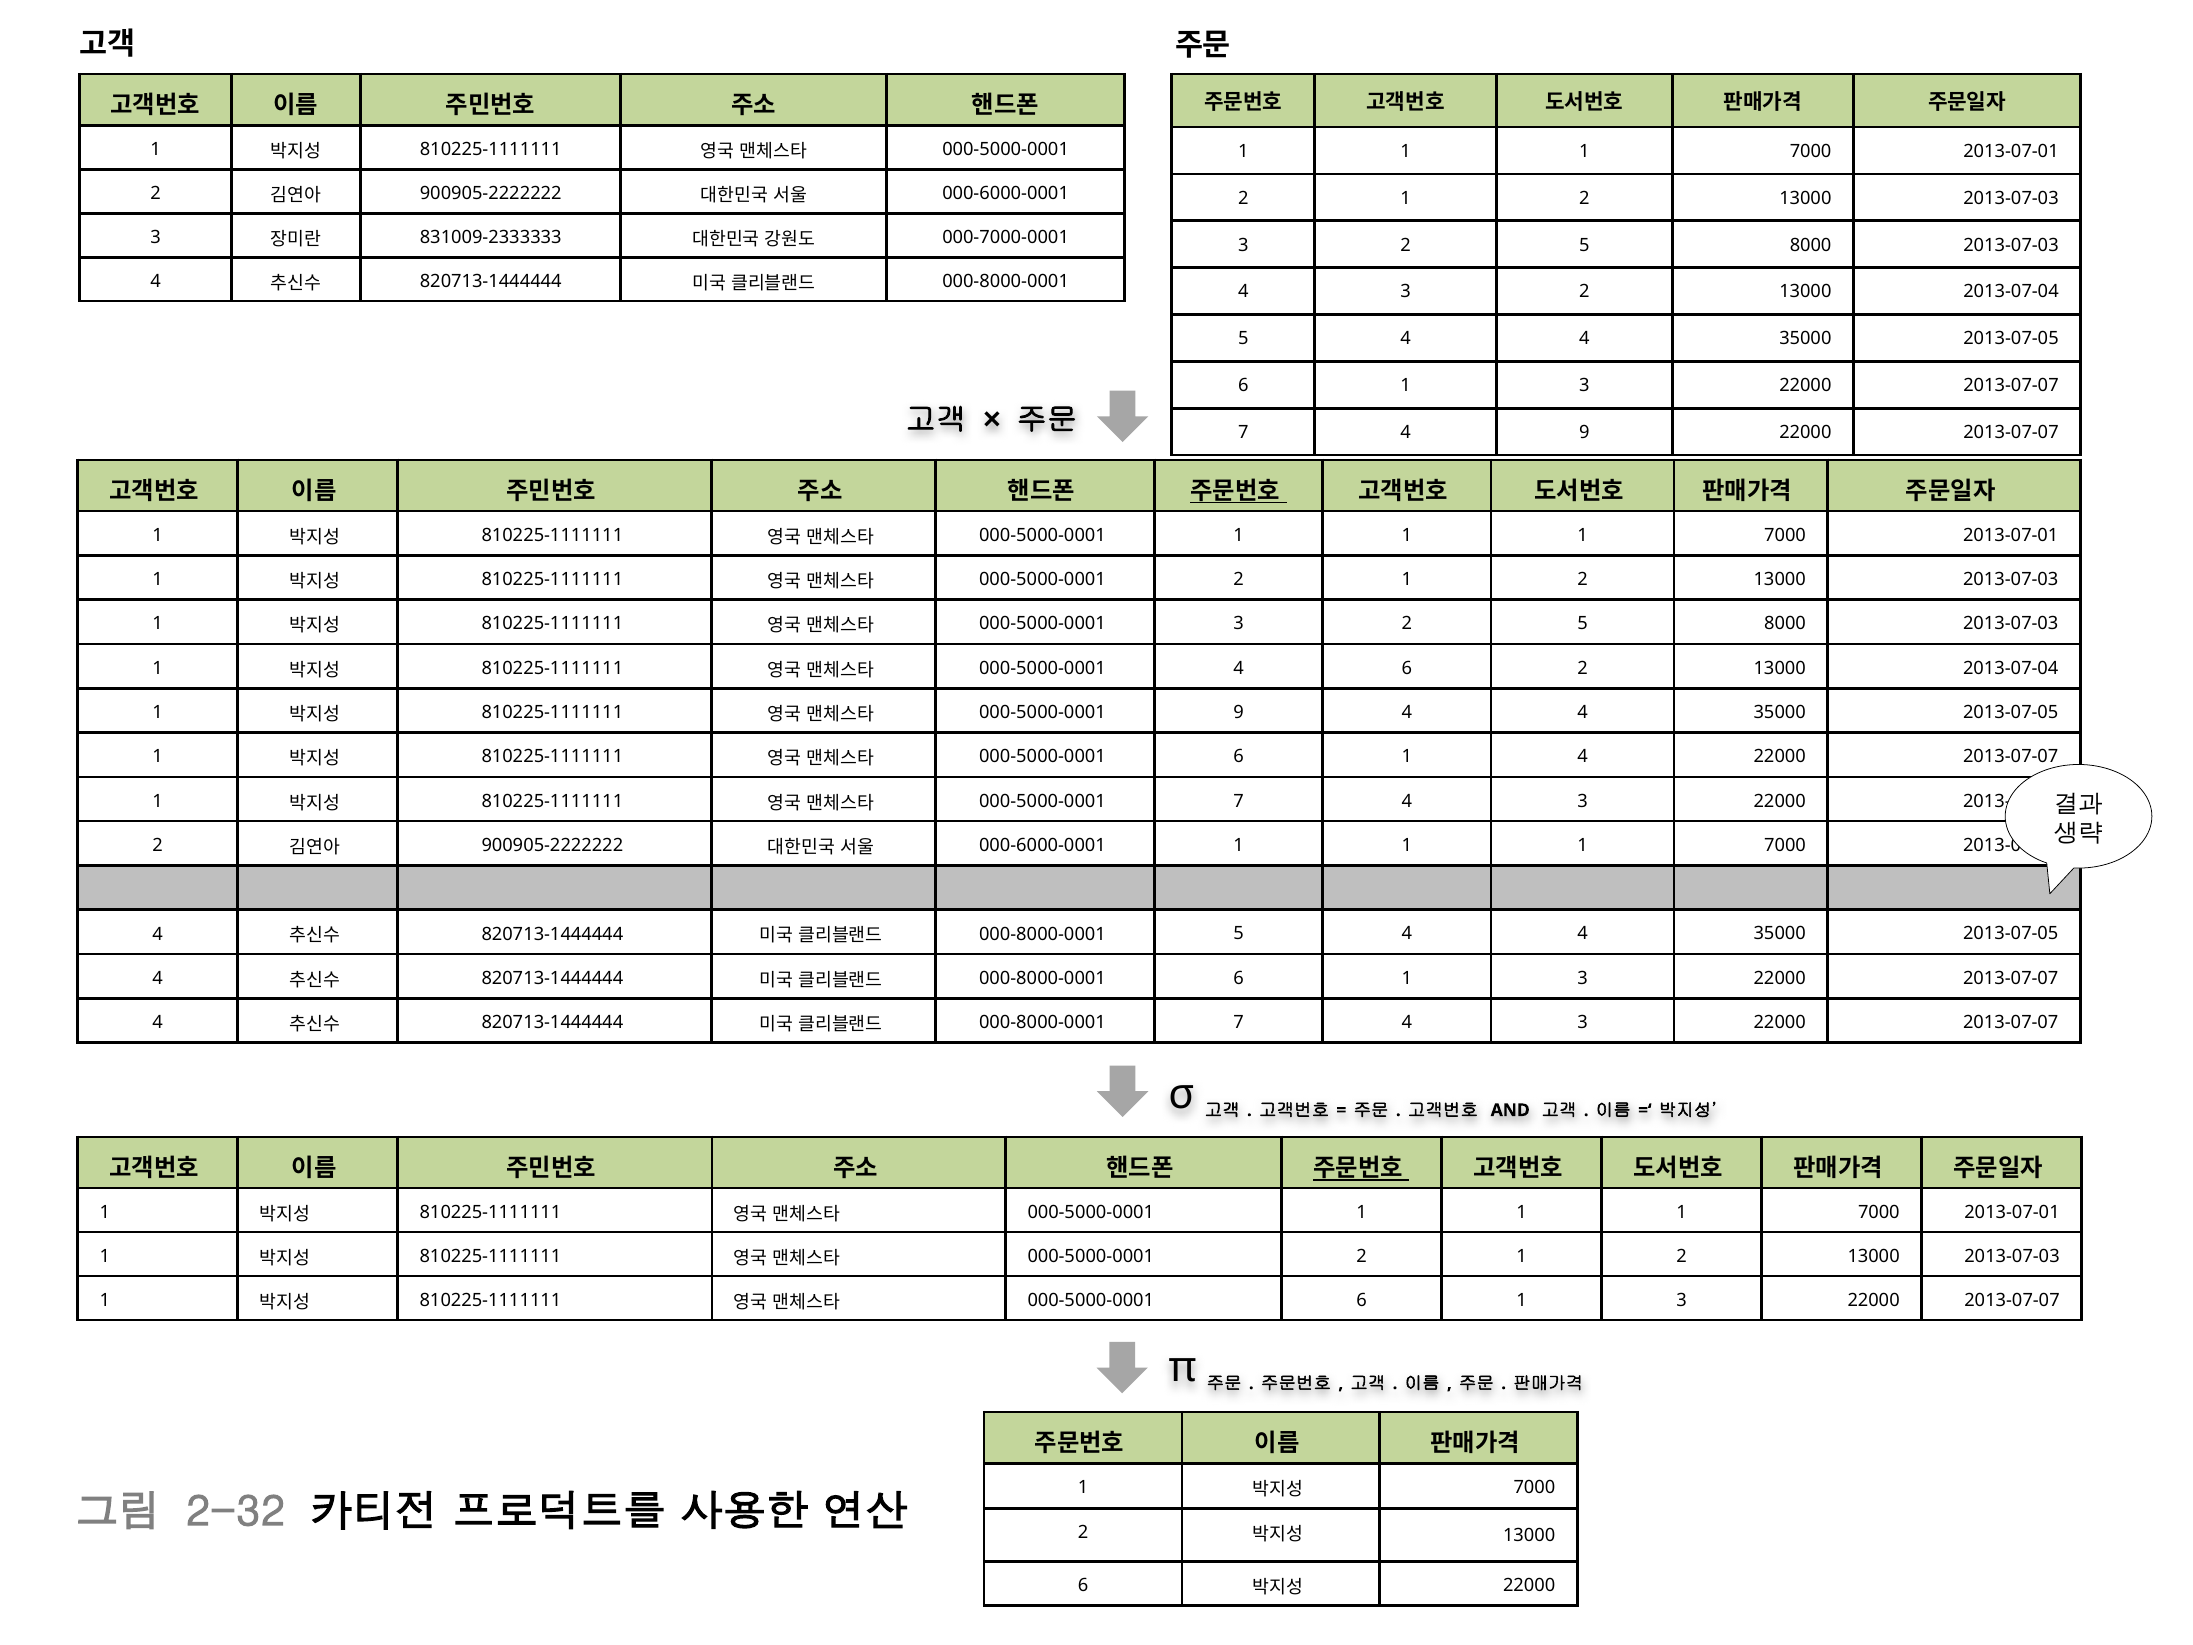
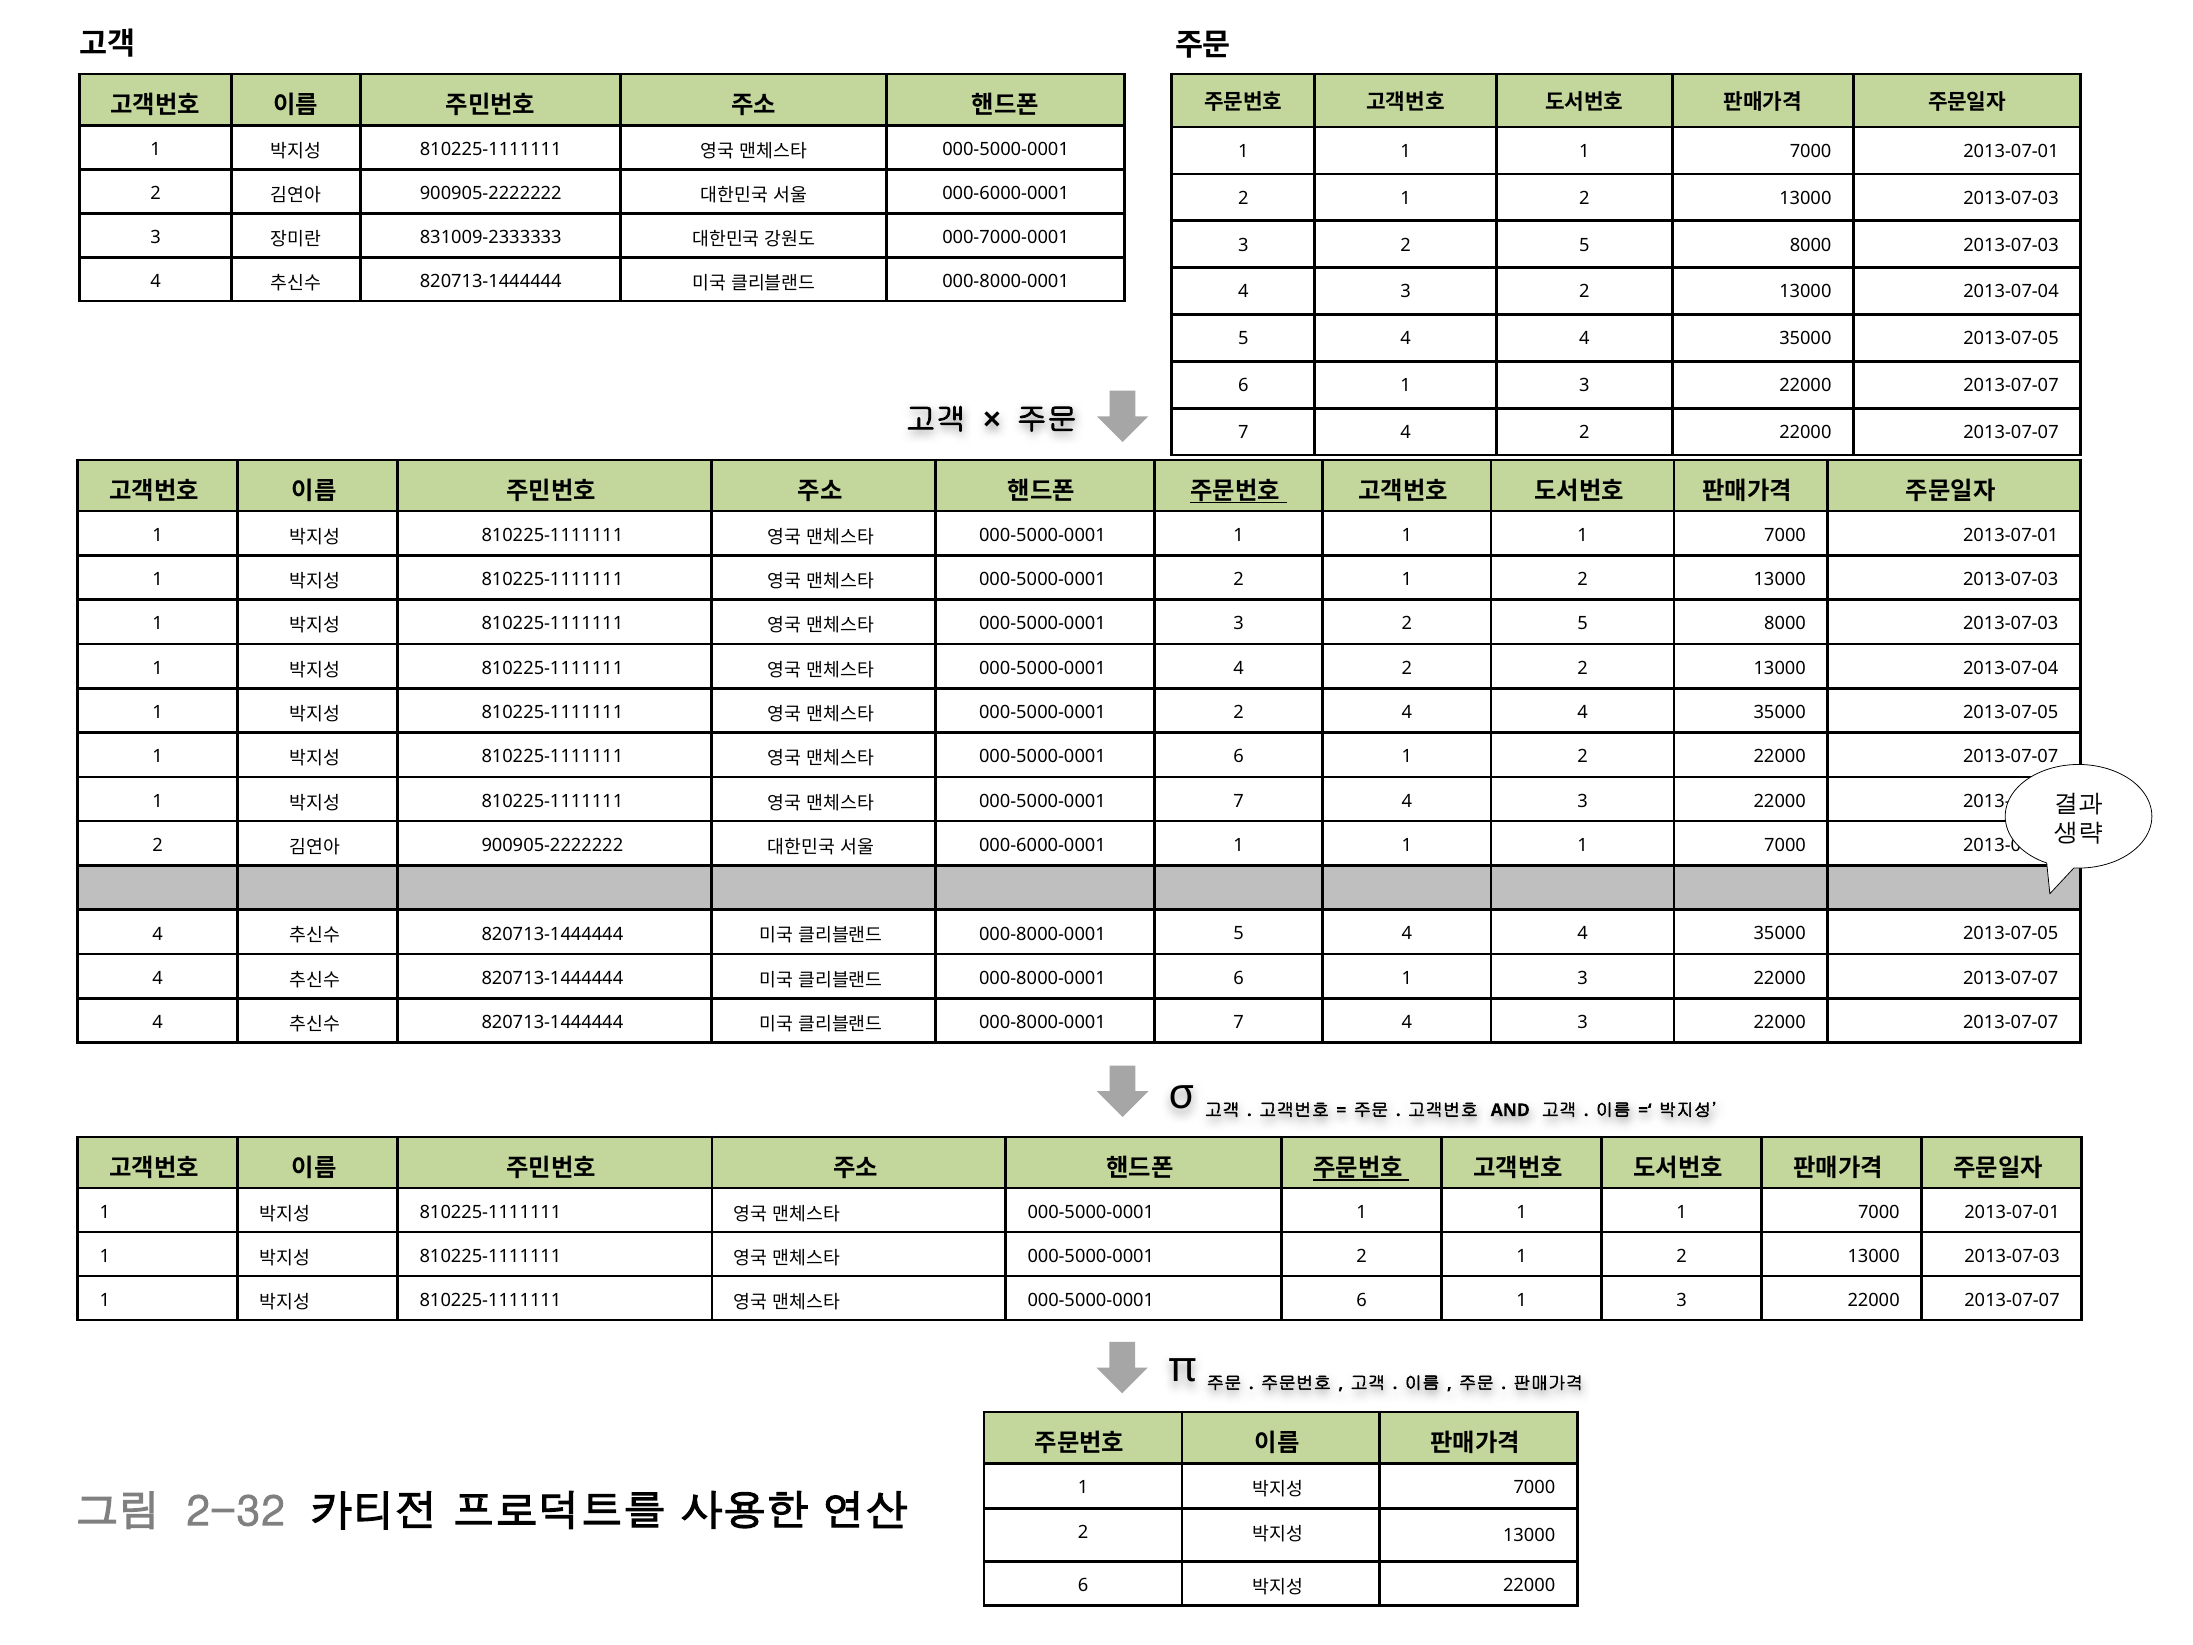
7 4 9: 9 -> 2 (1584, 432)
000-5000-0001 4 6: 6 -> 2 (1407, 668)
9: 9 -> 2 (1239, 712)
6 1 4: 4 -> 2 (1583, 757)
